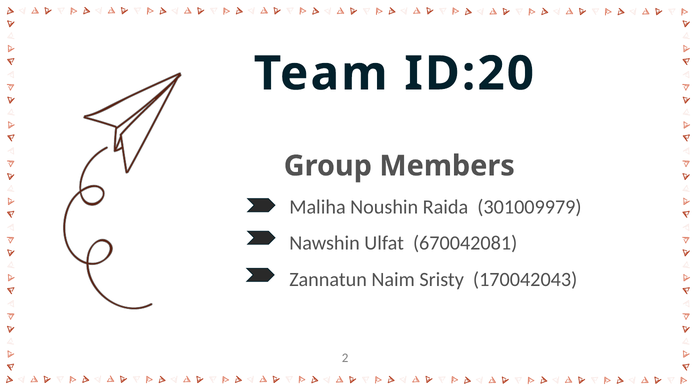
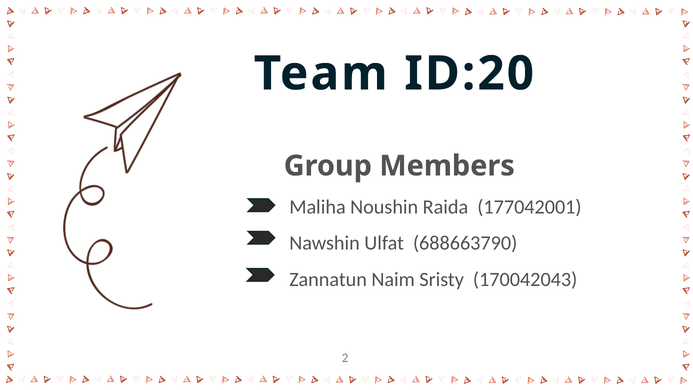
301009979: 301009979 -> 177042001 (529, 207)
670042081: 670042081 -> 688663790 (465, 243)
